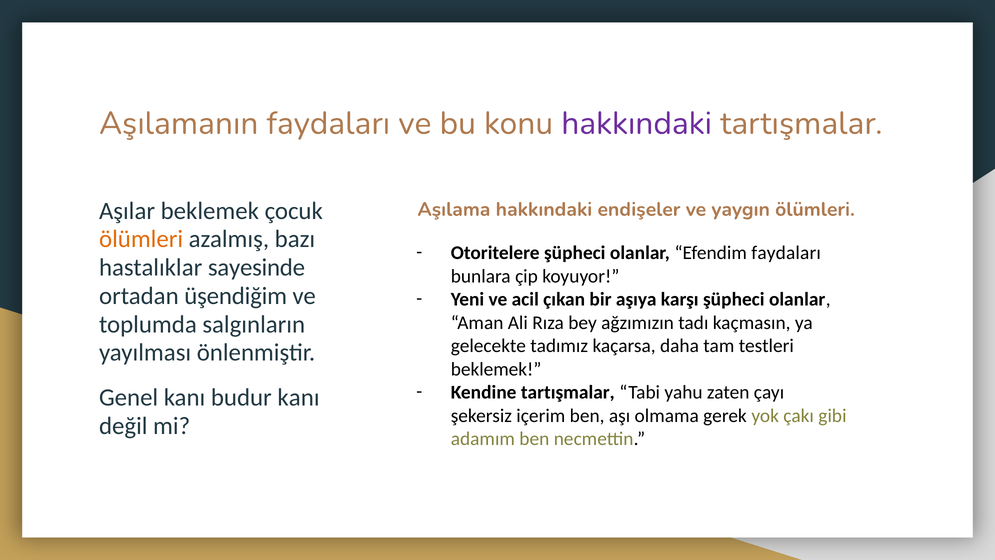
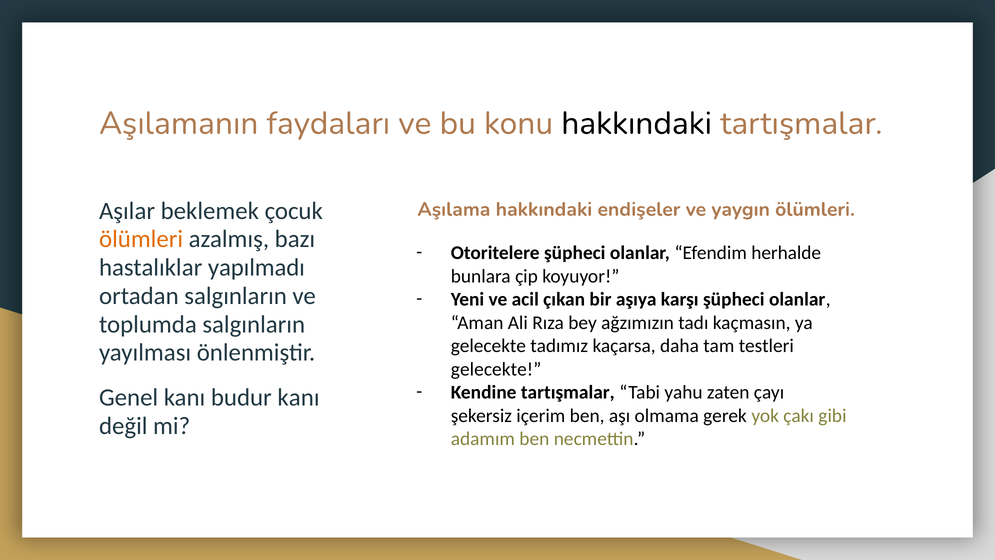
hakkındaki colour: purple -> black (637, 123)
Efendim faydaları: faydaları -> herhalde (786, 253)
sayesinde: sayesinde -> yapılmadı (256, 267)
ortadan üşendiğim: üşendiğim -> salgınların (236, 296)
beklemek: beklemek -> gelecekte (496, 369)
